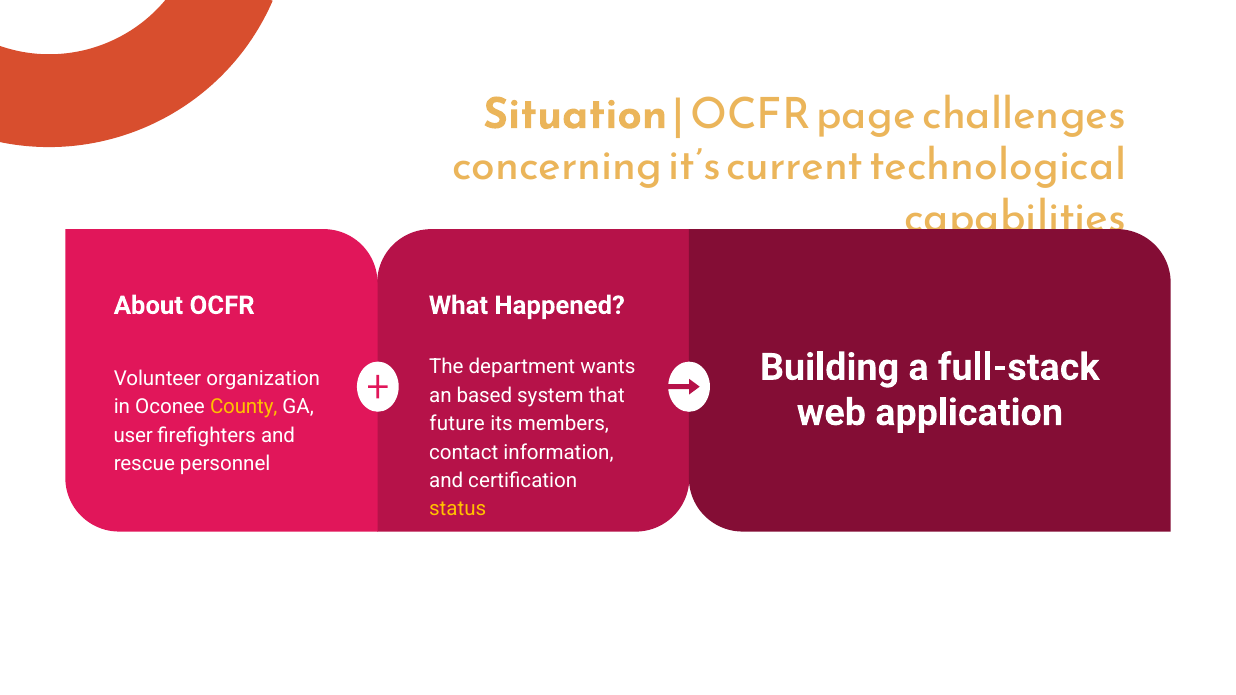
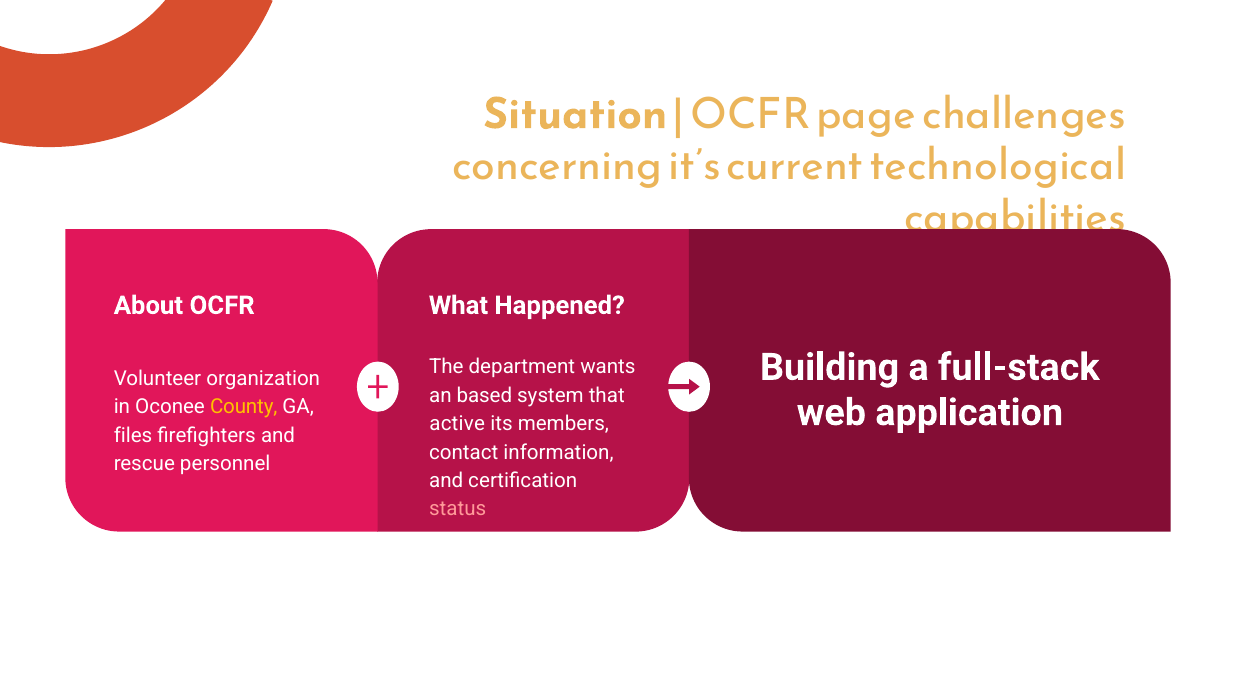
future: future -> active (457, 424)
user: user -> files (133, 436)
status colour: yellow -> pink (458, 509)
